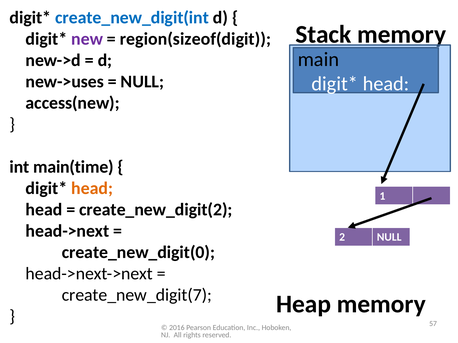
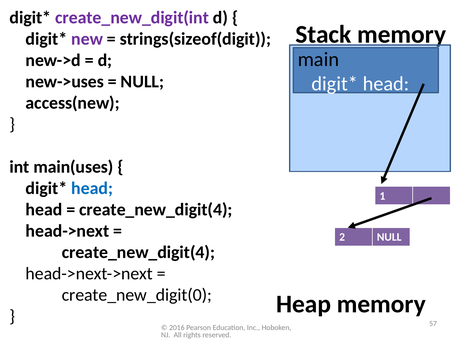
create_new_digit(int colour: blue -> purple (132, 18)
region(sizeof(digit: region(sizeof(digit -> strings(sizeof(digit (195, 39)
main(time: main(time -> main(uses (73, 167)
head colour: orange -> blue (92, 189)
create_new_digit(2: create_new_digit(2 -> create_new_digit(4 (156, 210)
create_new_digit(0: create_new_digit(0 -> create_new_digit(4 (138, 253)
create_new_digit(7: create_new_digit(7 -> create_new_digit(0 (137, 296)
